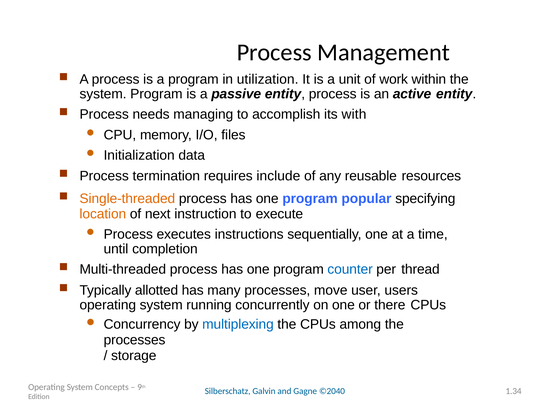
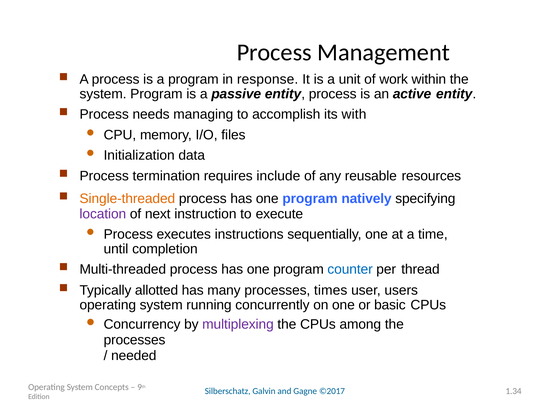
utilization: utilization -> response (268, 79)
popular: popular -> natively (366, 199)
location colour: orange -> purple (103, 214)
move: move -> times (331, 291)
there: there -> basic (390, 305)
multiplexing colour: blue -> purple (238, 325)
storage: storage -> needed (134, 356)
©2040: ©2040 -> ©2017 (332, 392)
